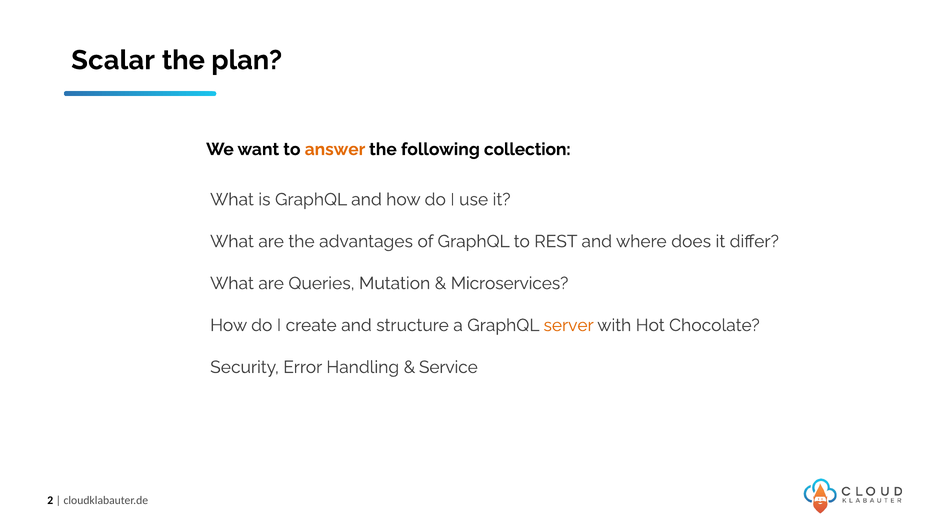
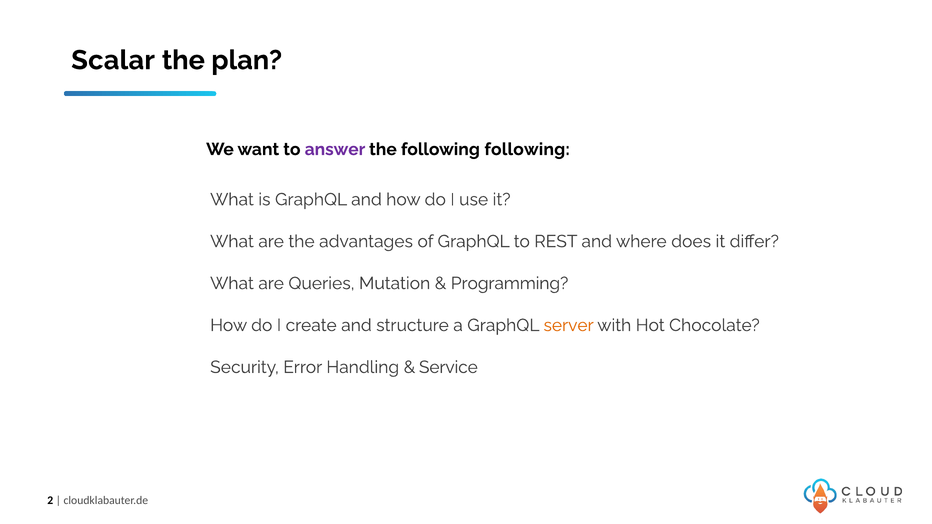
answer colour: orange -> purple (335, 149)
following collection: collection -> following (527, 149)
Microservices: Microservices -> Programming (510, 283)
